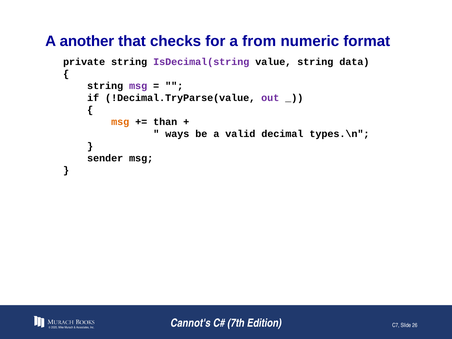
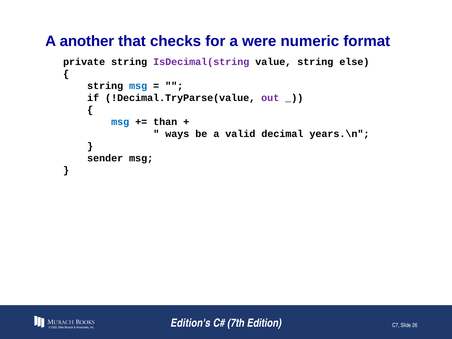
from: from -> were (259, 41)
data: data -> else (354, 62)
msg colour: purple -> blue (138, 86)
msg colour: orange -> blue (120, 122)
types.\n: types.\n -> years.\n (339, 134)
Cannot's: Cannot's -> Edition's (190, 323)
